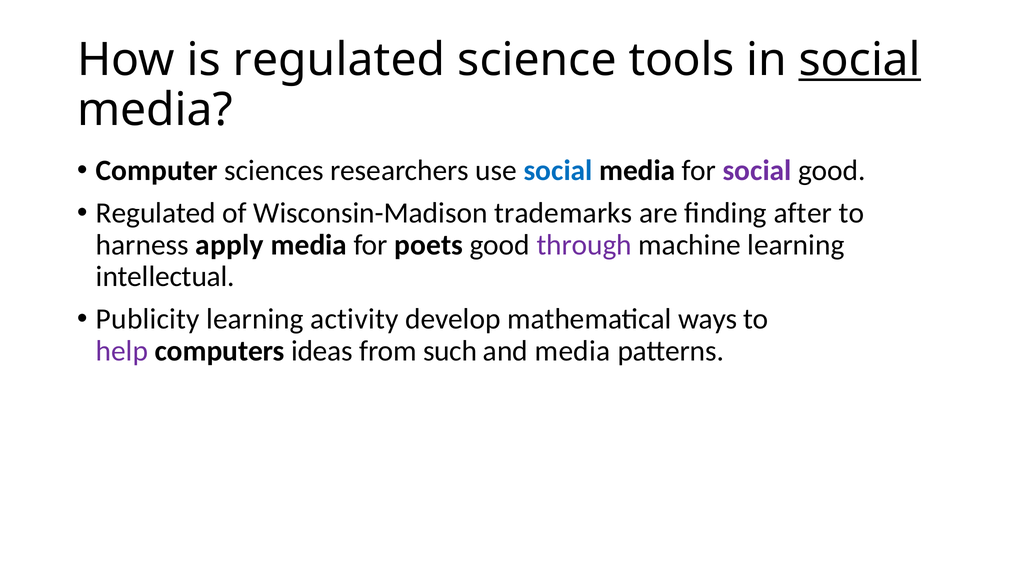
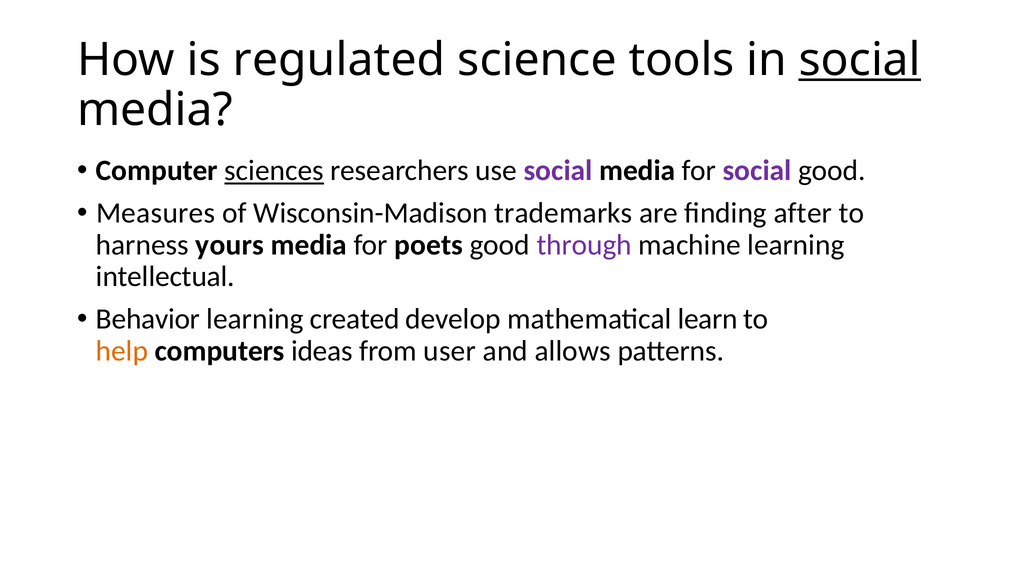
sciences underline: none -> present (274, 171)
social colour: blue -> purple (558, 171)
Regulated: Regulated -> Measures (156, 213)
apply: apply -> yours (230, 245)
Publicity: Publicity -> Behavior (148, 319)
activity: activity -> created (355, 319)
ways: ways -> learn (708, 319)
help colour: purple -> orange (122, 351)
such: such -> user (450, 351)
and media: media -> allows (573, 351)
